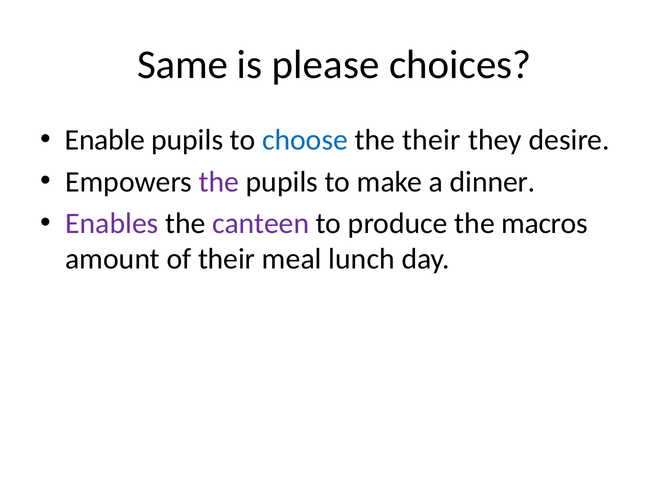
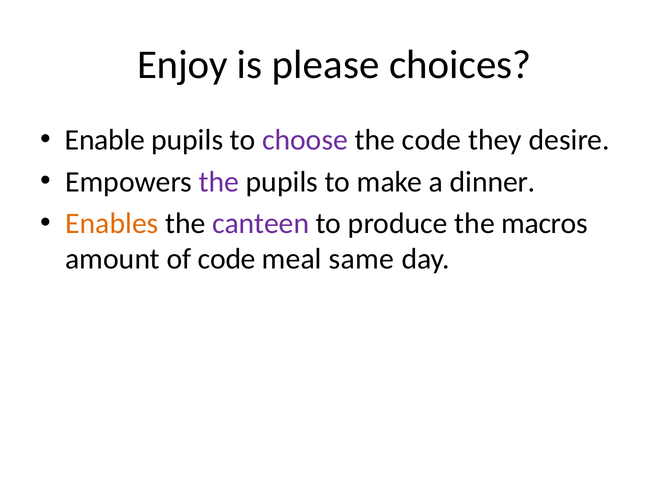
Same: Same -> Enjoy (182, 65)
choose colour: blue -> purple (305, 140)
the their: their -> code (432, 140)
Enables colour: purple -> orange (112, 224)
of their: their -> code (227, 259)
lunch: lunch -> same (361, 259)
